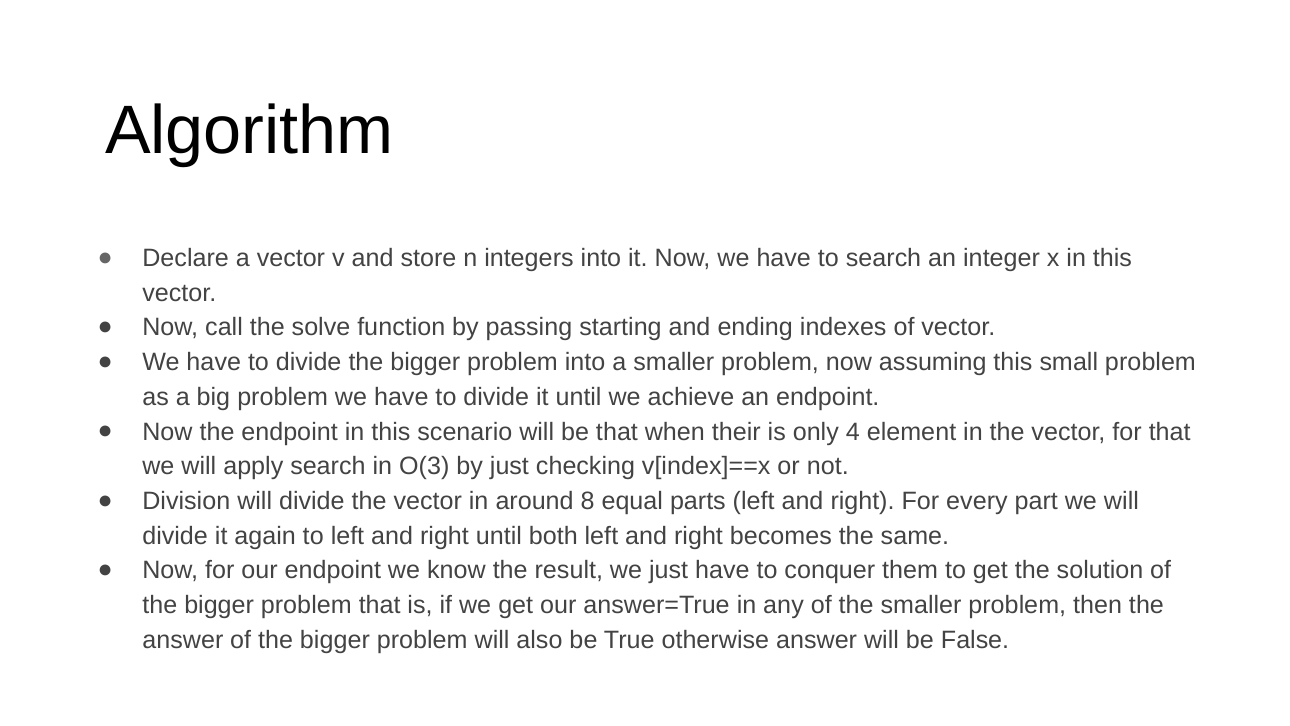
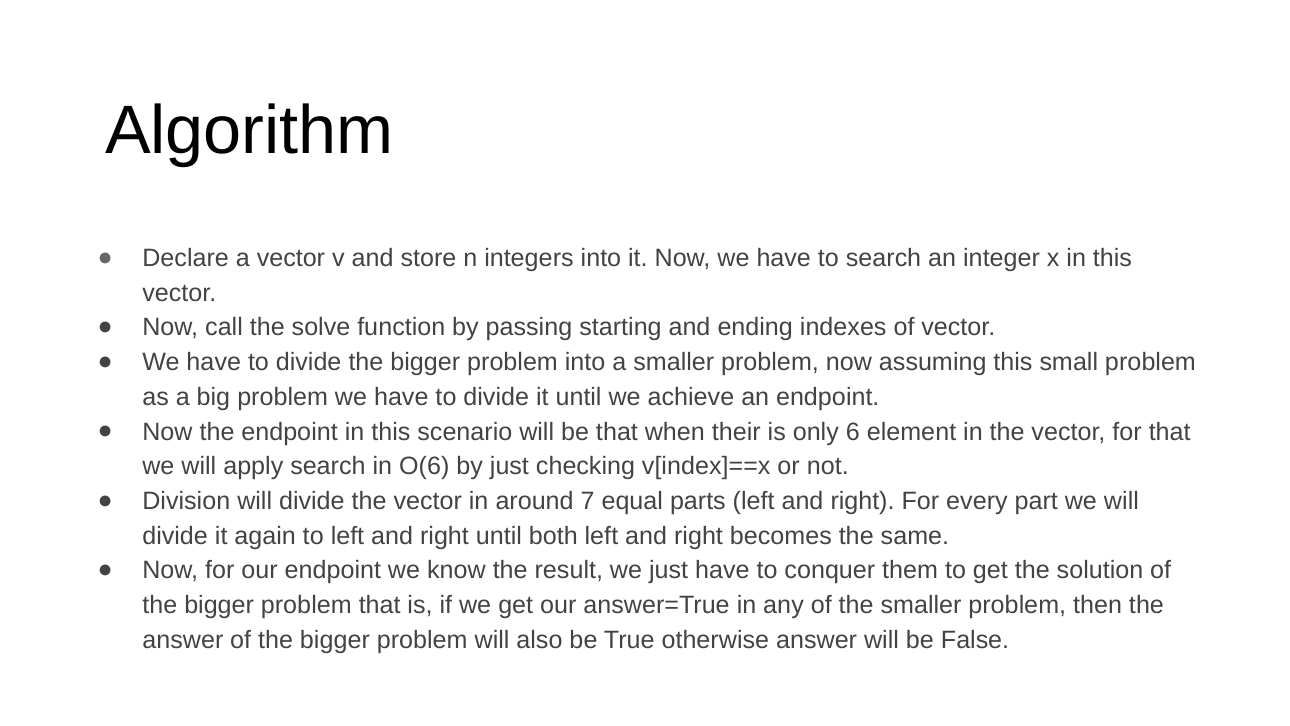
4: 4 -> 6 (853, 432)
O(3: O(3 -> O(6 (424, 466)
8: 8 -> 7 (587, 501)
